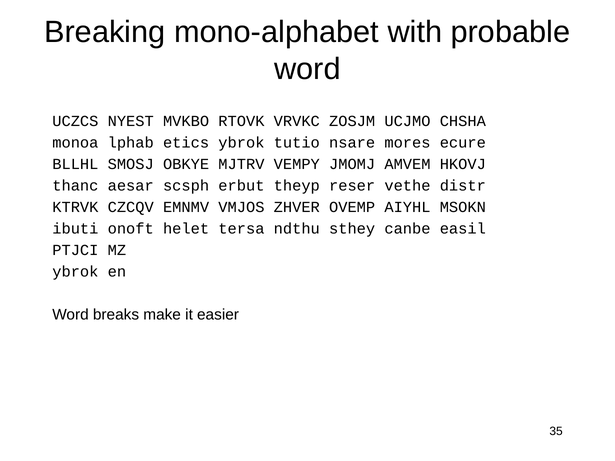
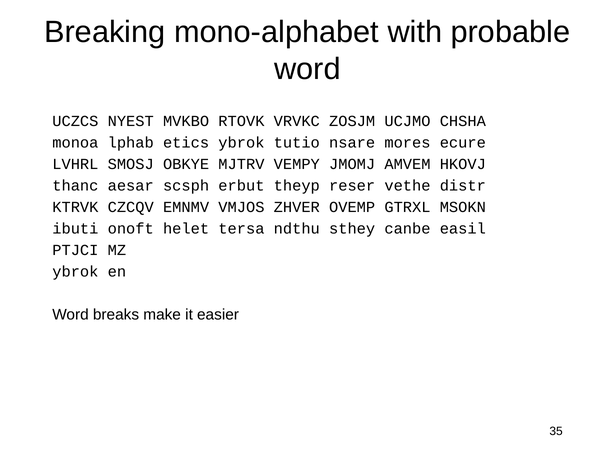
BLLHL: BLLHL -> LVHRL (75, 164)
AIYHL: AIYHL -> GTRXL (407, 207)
